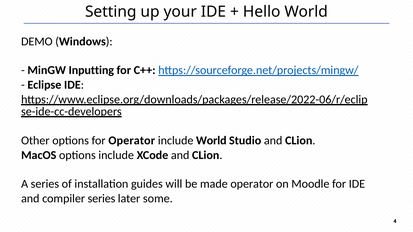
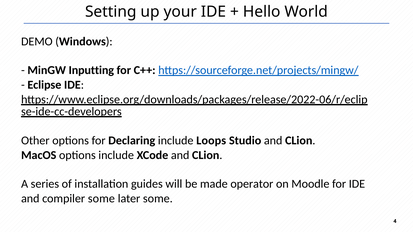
for Operator: Operator -> Declaring (132, 141)
include World: World -> Loops (211, 141)
compiler series: series -> some (101, 199)
